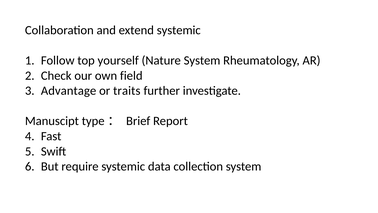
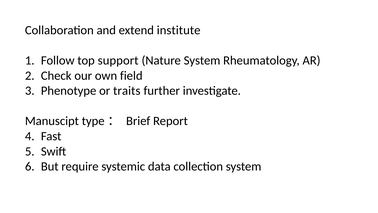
extend systemic: systemic -> institute (179, 30)
yourself: yourself -> support (118, 60)
Advantage: Advantage -> Phenotype (69, 91)
